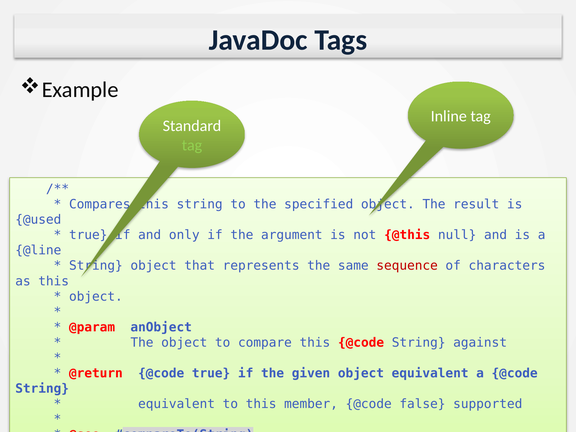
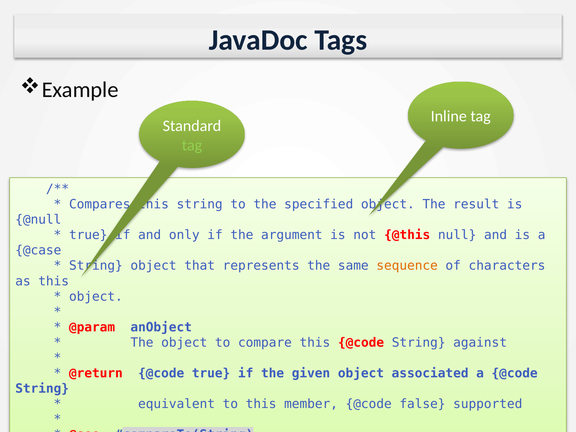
@used: @used -> @null (38, 220)
@line: @line -> @case (38, 250)
sequence colour: red -> orange (407, 266)
object equivalent: equivalent -> associated (430, 373)
